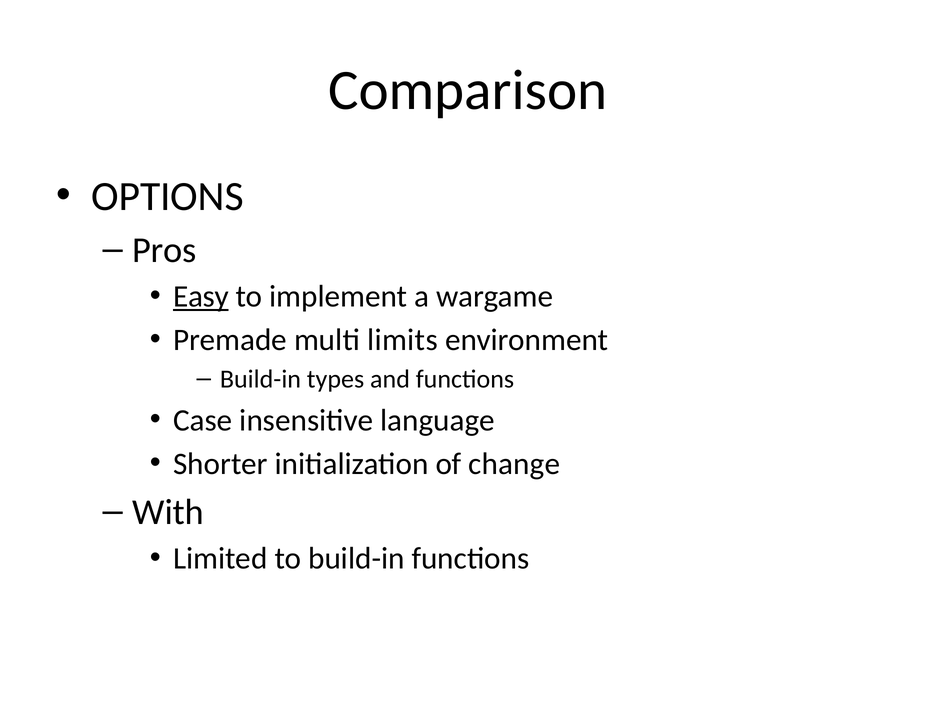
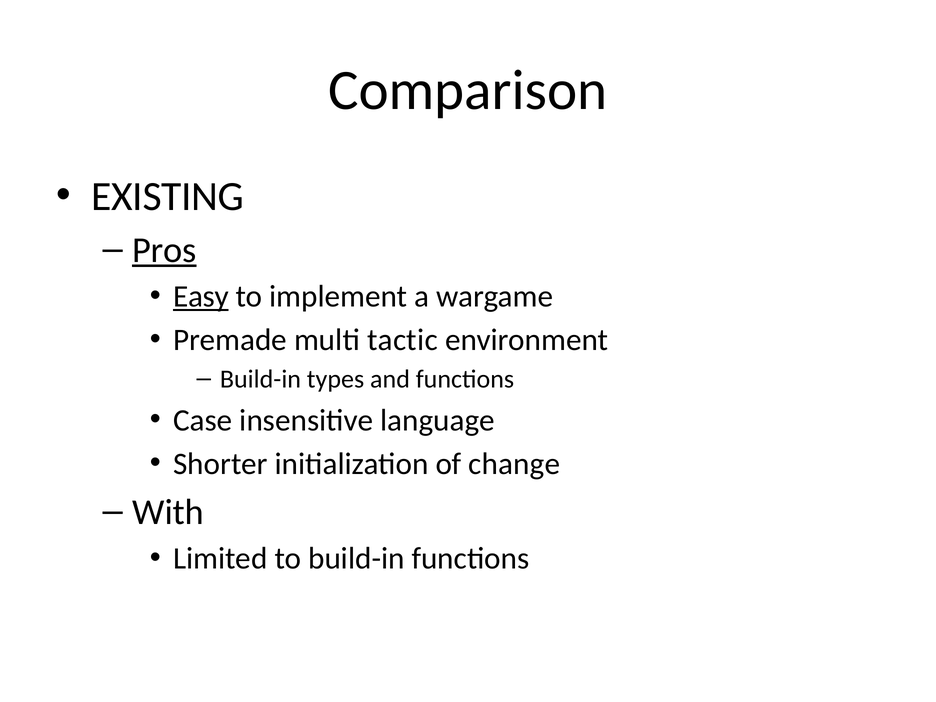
OPTIONS: OPTIONS -> EXISTING (168, 196)
Pros underline: none -> present (164, 250)
limits: limits -> tactic (402, 340)
